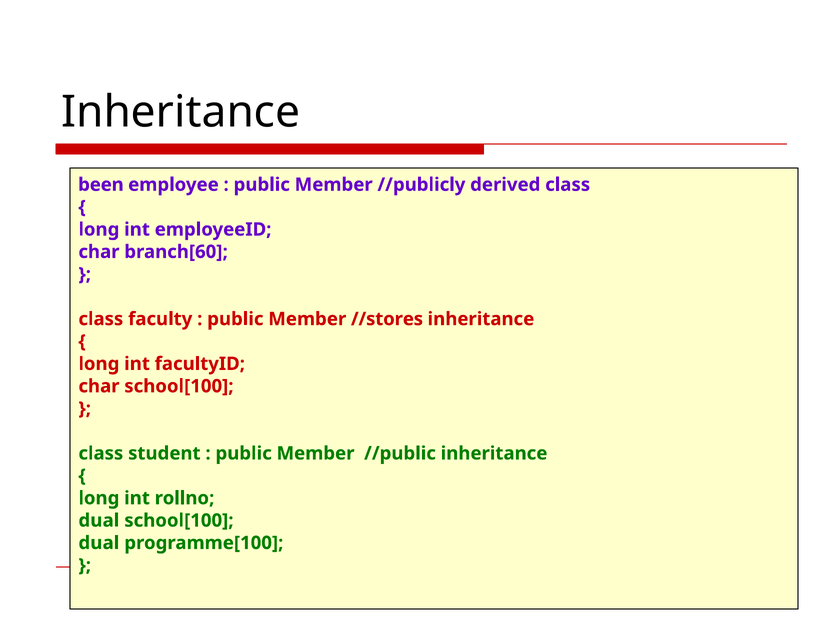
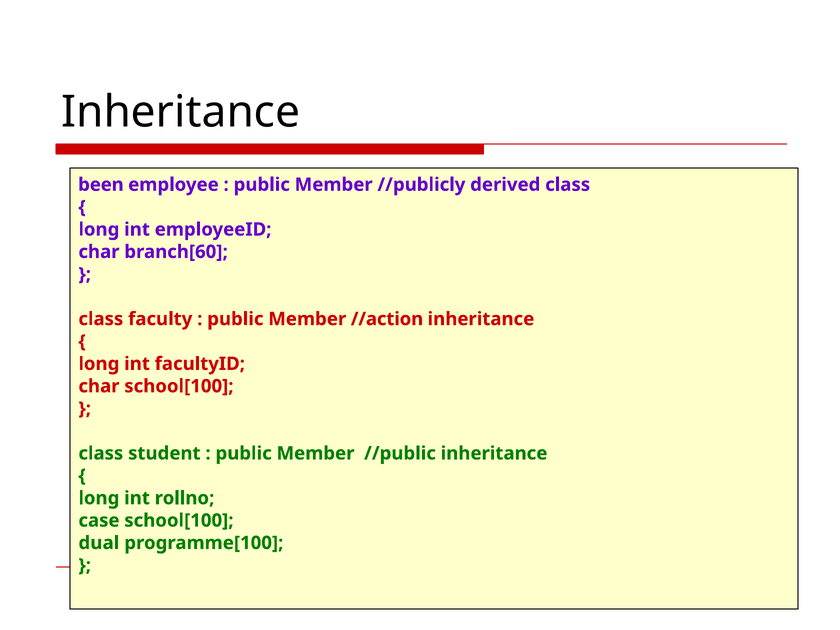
//stores: //stores -> //action (387, 319)
dual: dual -> case (99, 521)
